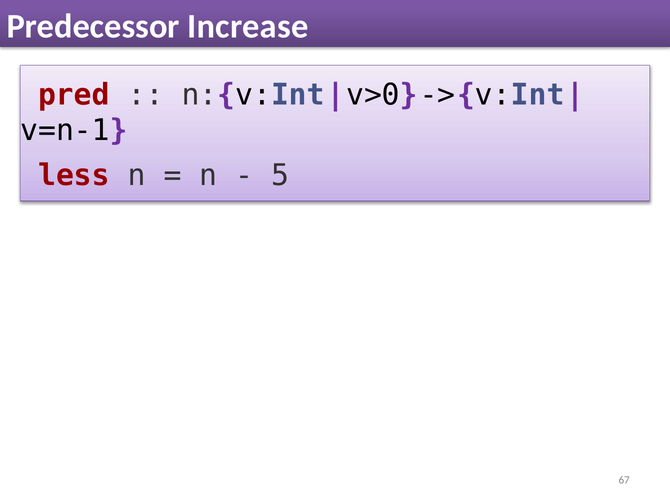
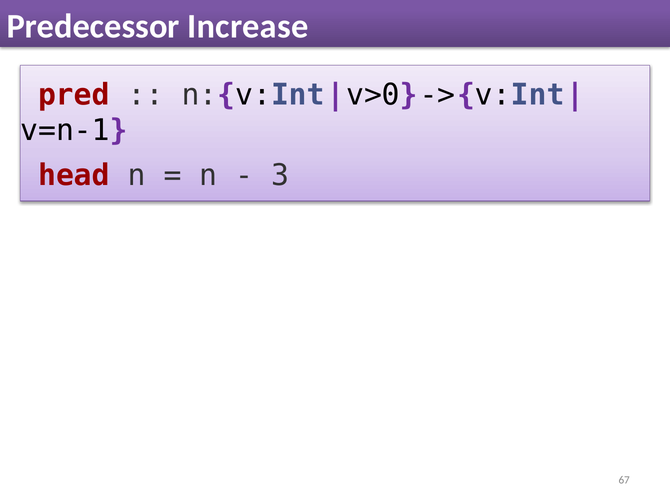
less: less -> head (74, 175)
5: 5 -> 3 (280, 175)
